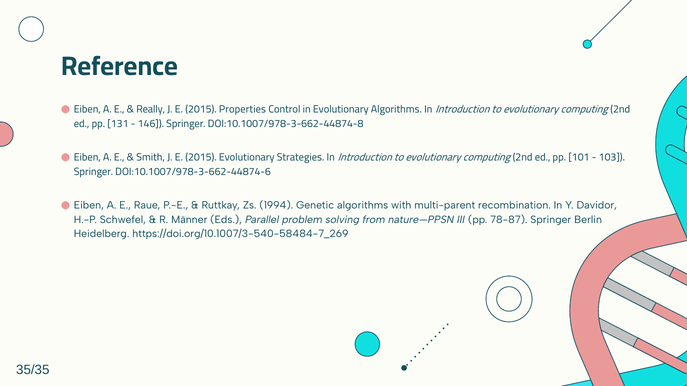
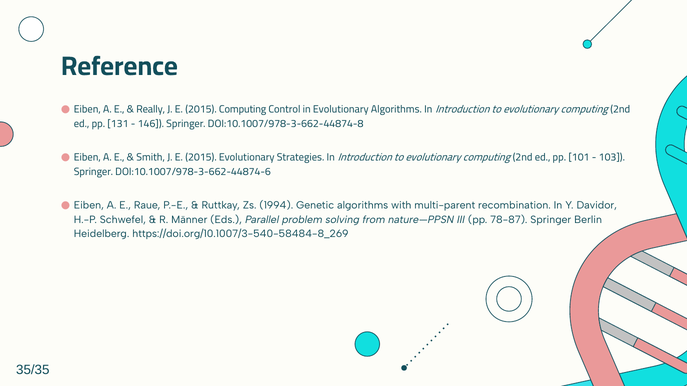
2015 Properties: Properties -> Computing (243, 109)
https://doi.org/10.1007/3-540-58484-7_269: https://doi.org/10.1007/3-540-58484-7_269 -> https://doi.org/10.1007/3-540-58484-8_269 (240, 234)
